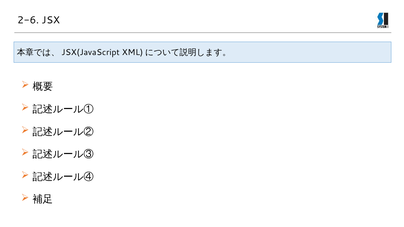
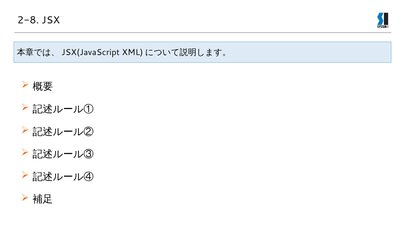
2-6: 2-6 -> 2-8 (28, 20)
